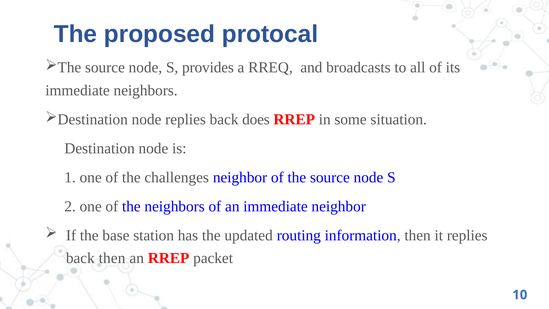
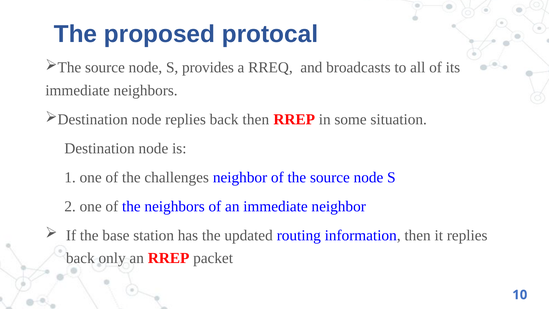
back does: does -> then (256, 119)
back then: then -> only (112, 258)
